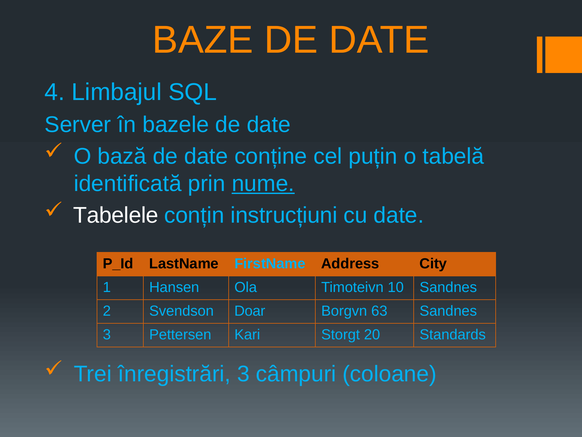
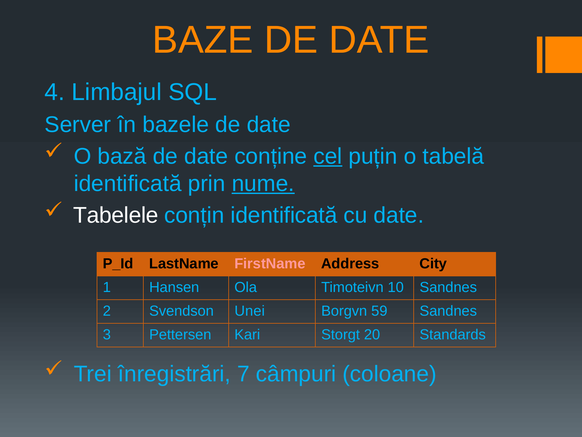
cel underline: none -> present (328, 156)
conțin instrucțiuni: instrucțiuni -> identificată (284, 215)
FirstName colour: light blue -> pink (270, 264)
Doar: Doar -> Unei (250, 311)
63: 63 -> 59 (379, 311)
înregistrări 3: 3 -> 7 (243, 374)
